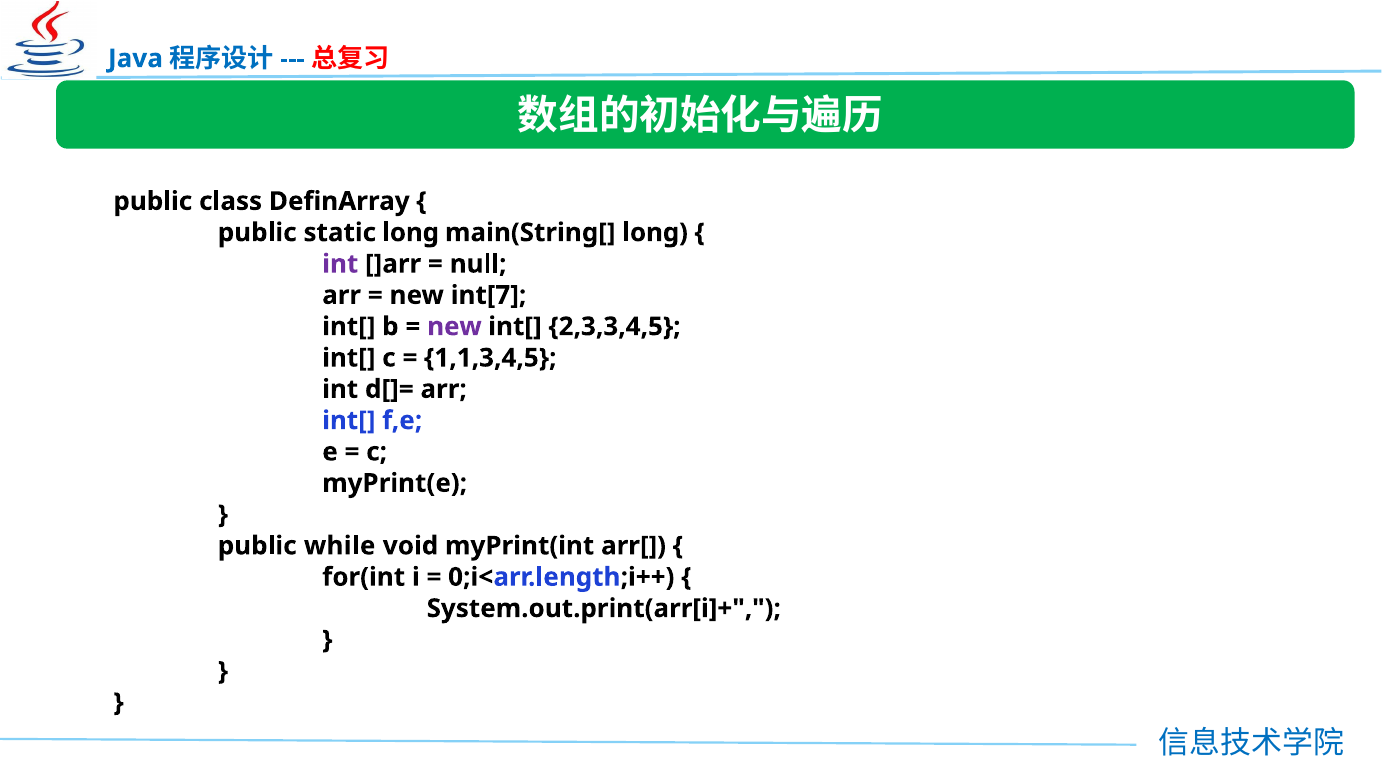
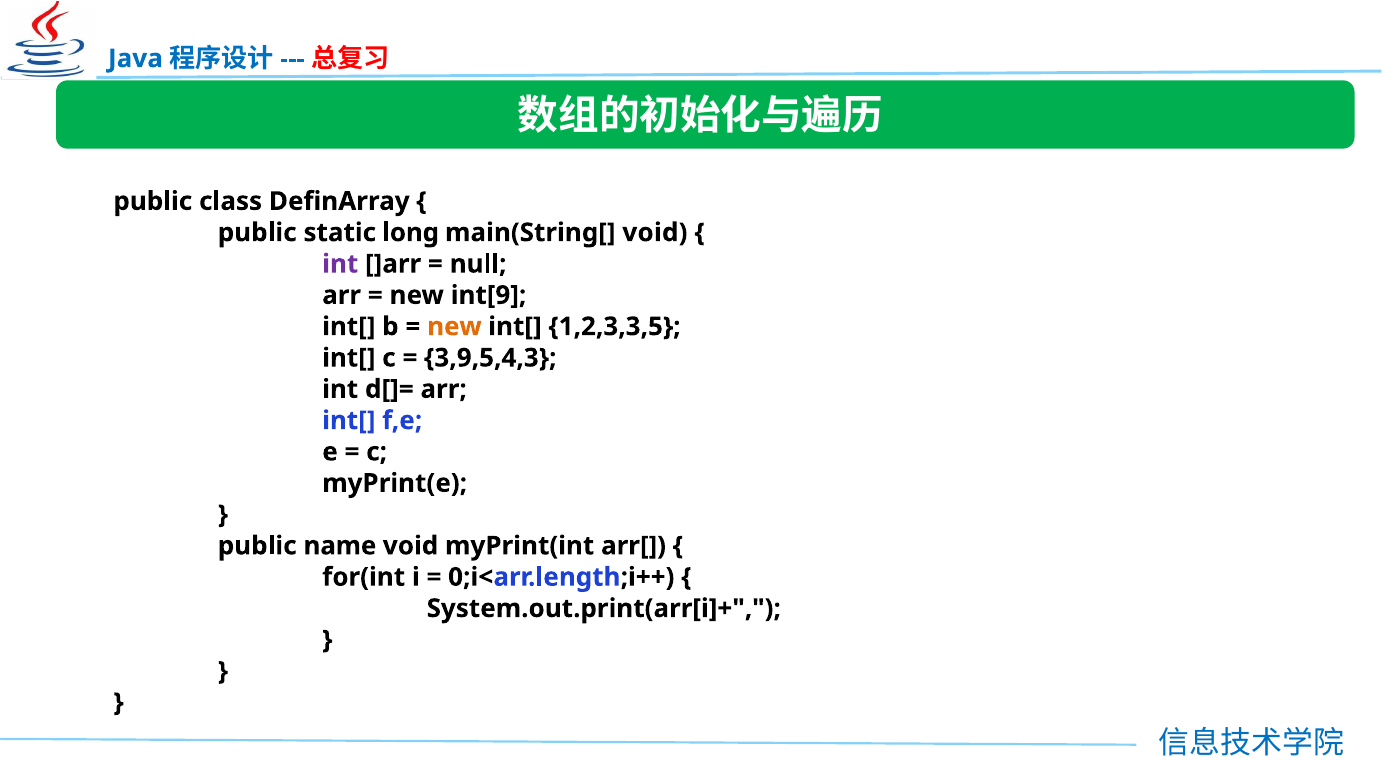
main(String[ long: long -> void (655, 233)
int[7: int[7 -> int[9 (489, 295)
new colour: purple -> orange (454, 327)
2,3,3,4,5: 2,3,3,4,5 -> 1,2,3,3,5 (614, 327)
1,1,3,4,5: 1,1,3,4,5 -> 3,9,5,4,3 (490, 358)
while: while -> name (340, 546)
